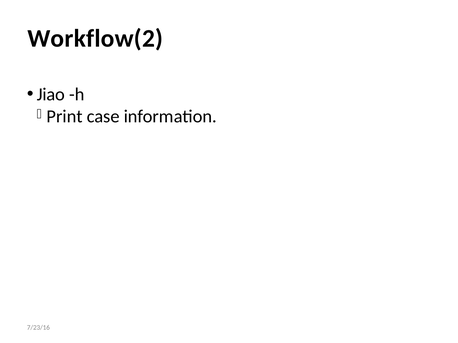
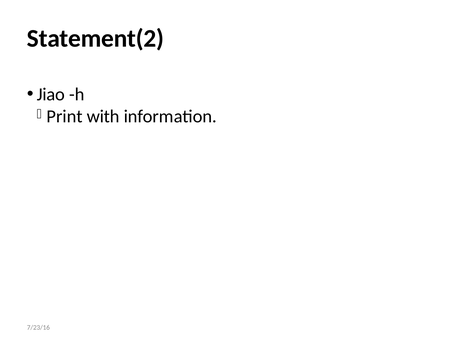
Workflow(2: Workflow(2 -> Statement(2 (95, 39)
case: case -> with (103, 117)
